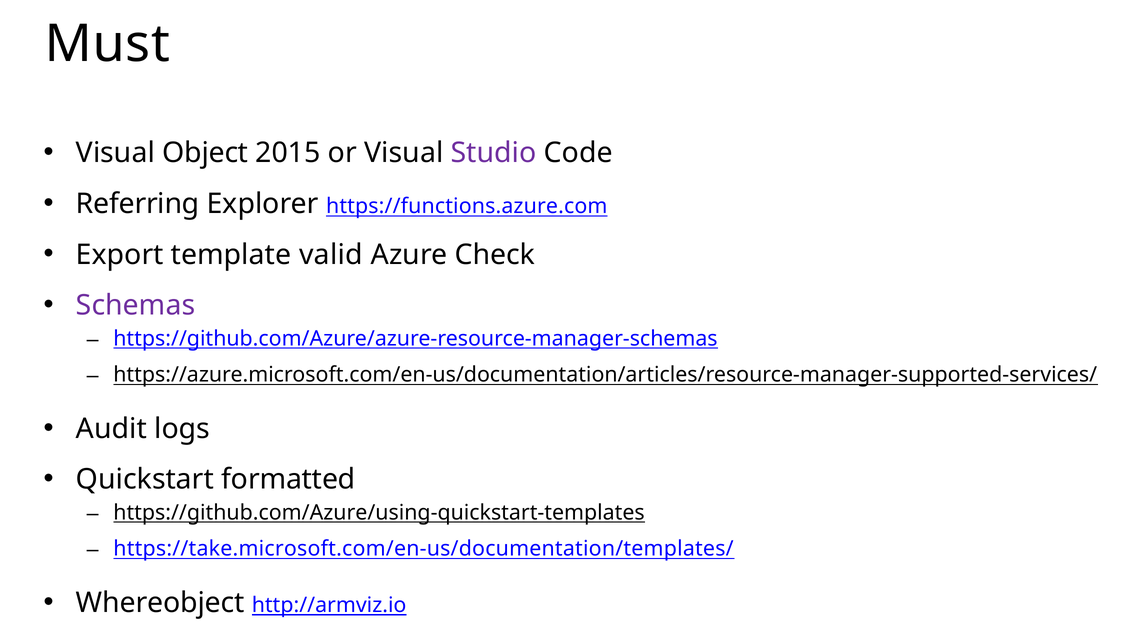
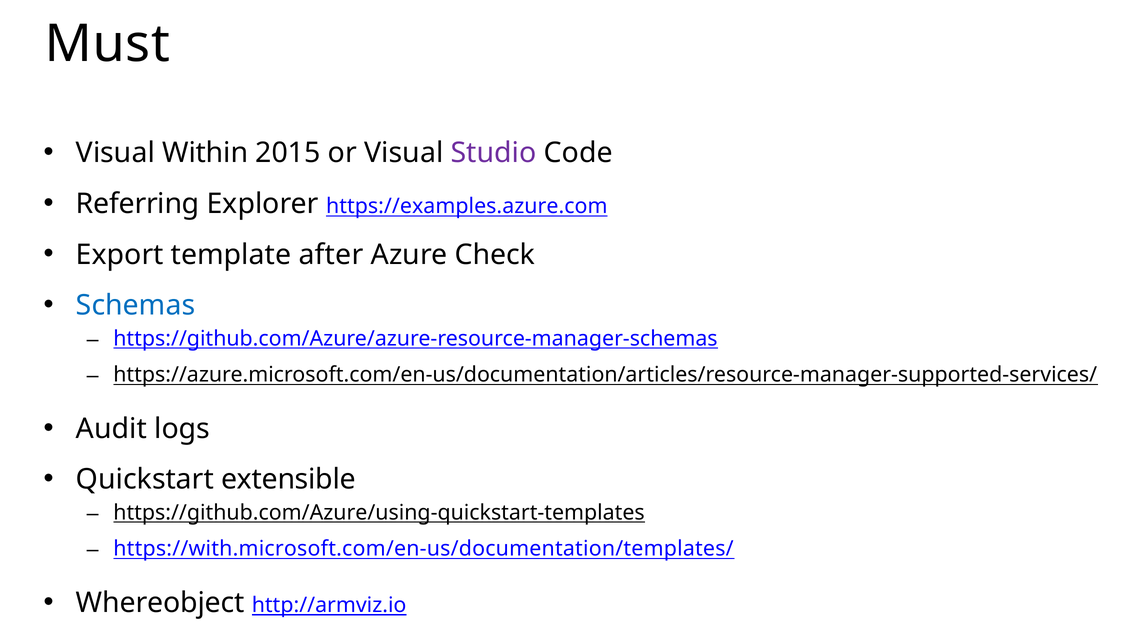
Object: Object -> Within (205, 153)
https://functions.azure.com: https://functions.azure.com -> https://examples.azure.com (467, 206)
valid: valid -> after (331, 255)
Schemas colour: purple -> blue (136, 306)
formatted: formatted -> extensible (288, 480)
https://take.microsoft.com/en-us/documentation/templates/: https://take.microsoft.com/en-us/documentation/templates/ -> https://with.microsoft.com/en-us/documentation/templates/ (423, 549)
